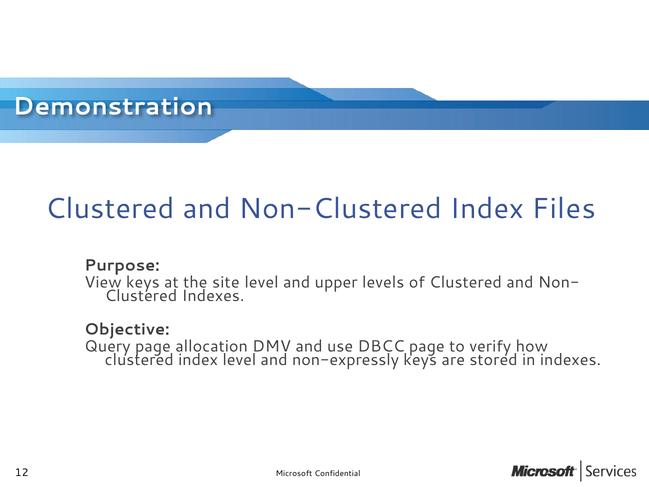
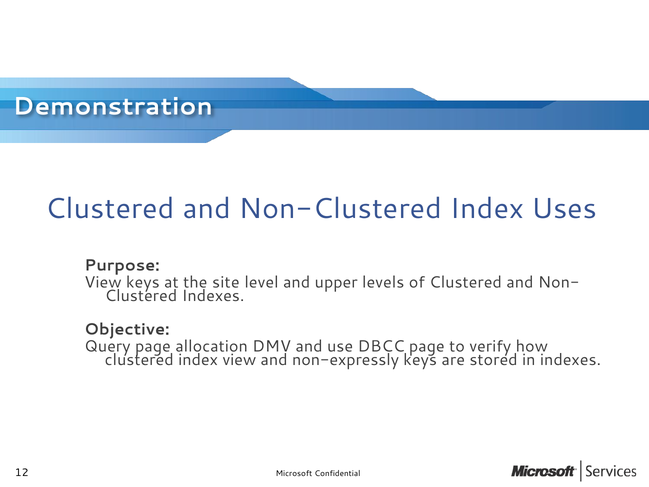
Files: Files -> Uses (564, 209)
index level: level -> view (239, 360)
